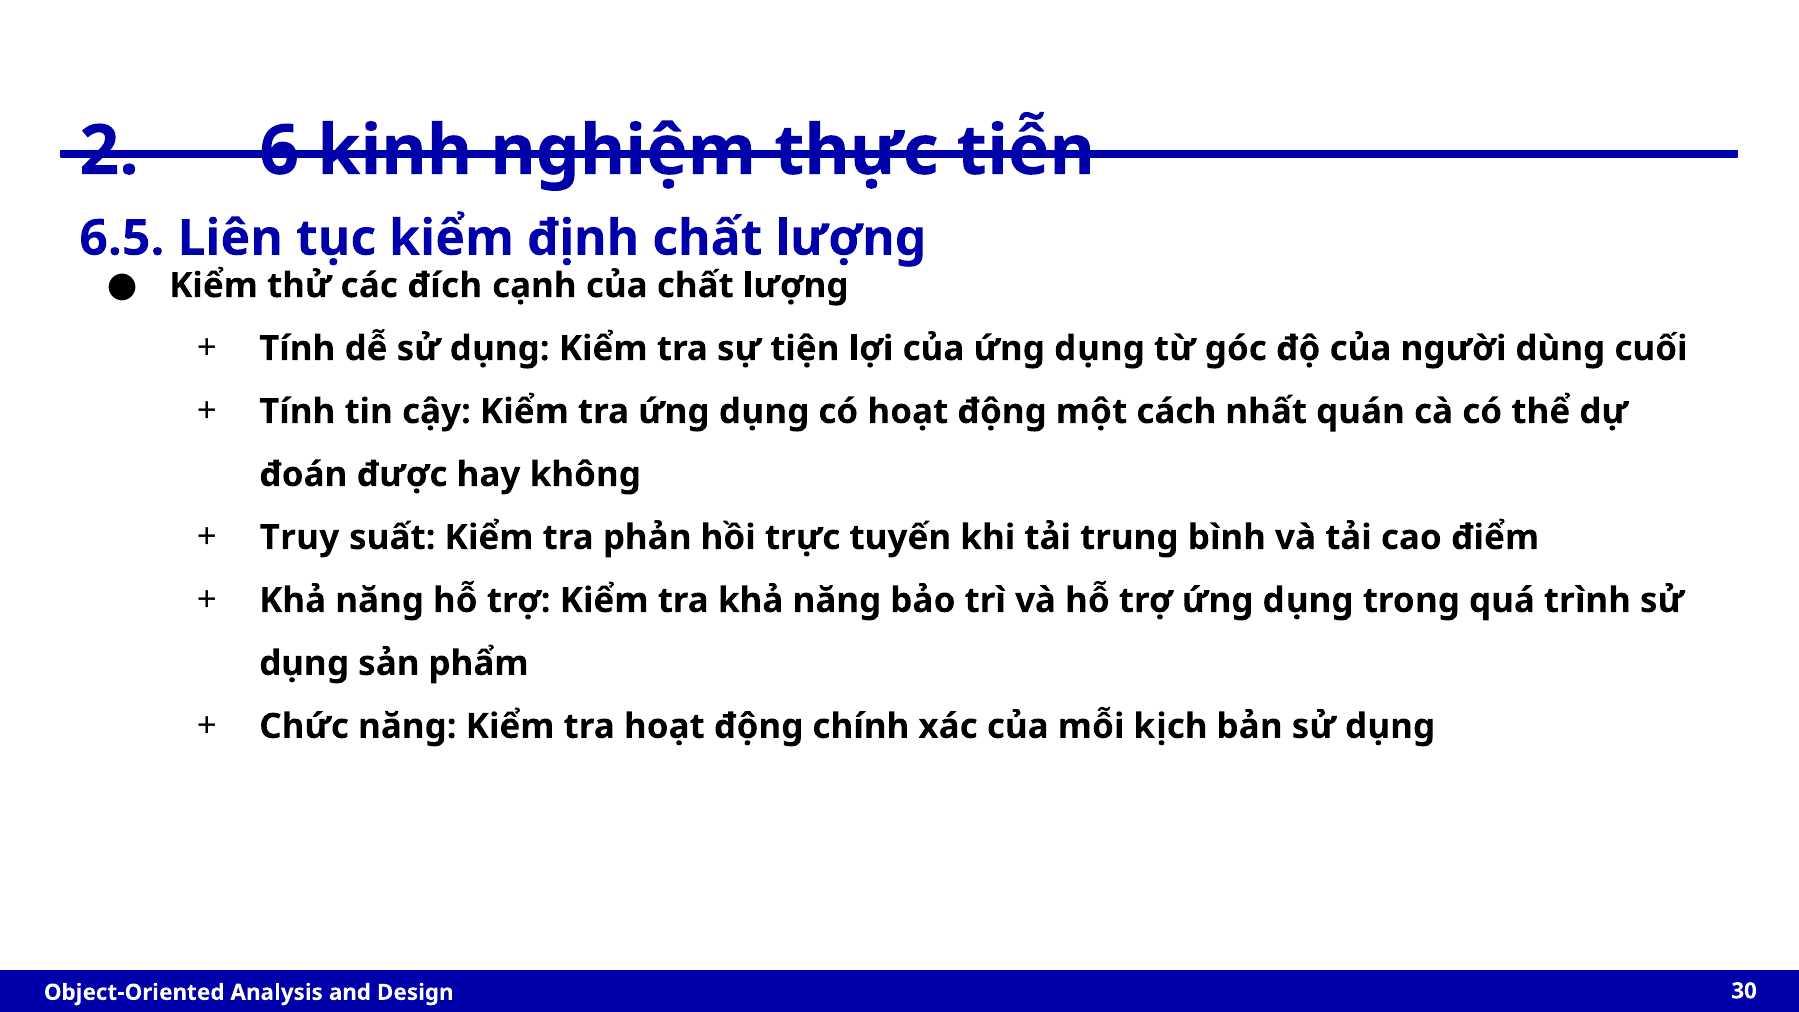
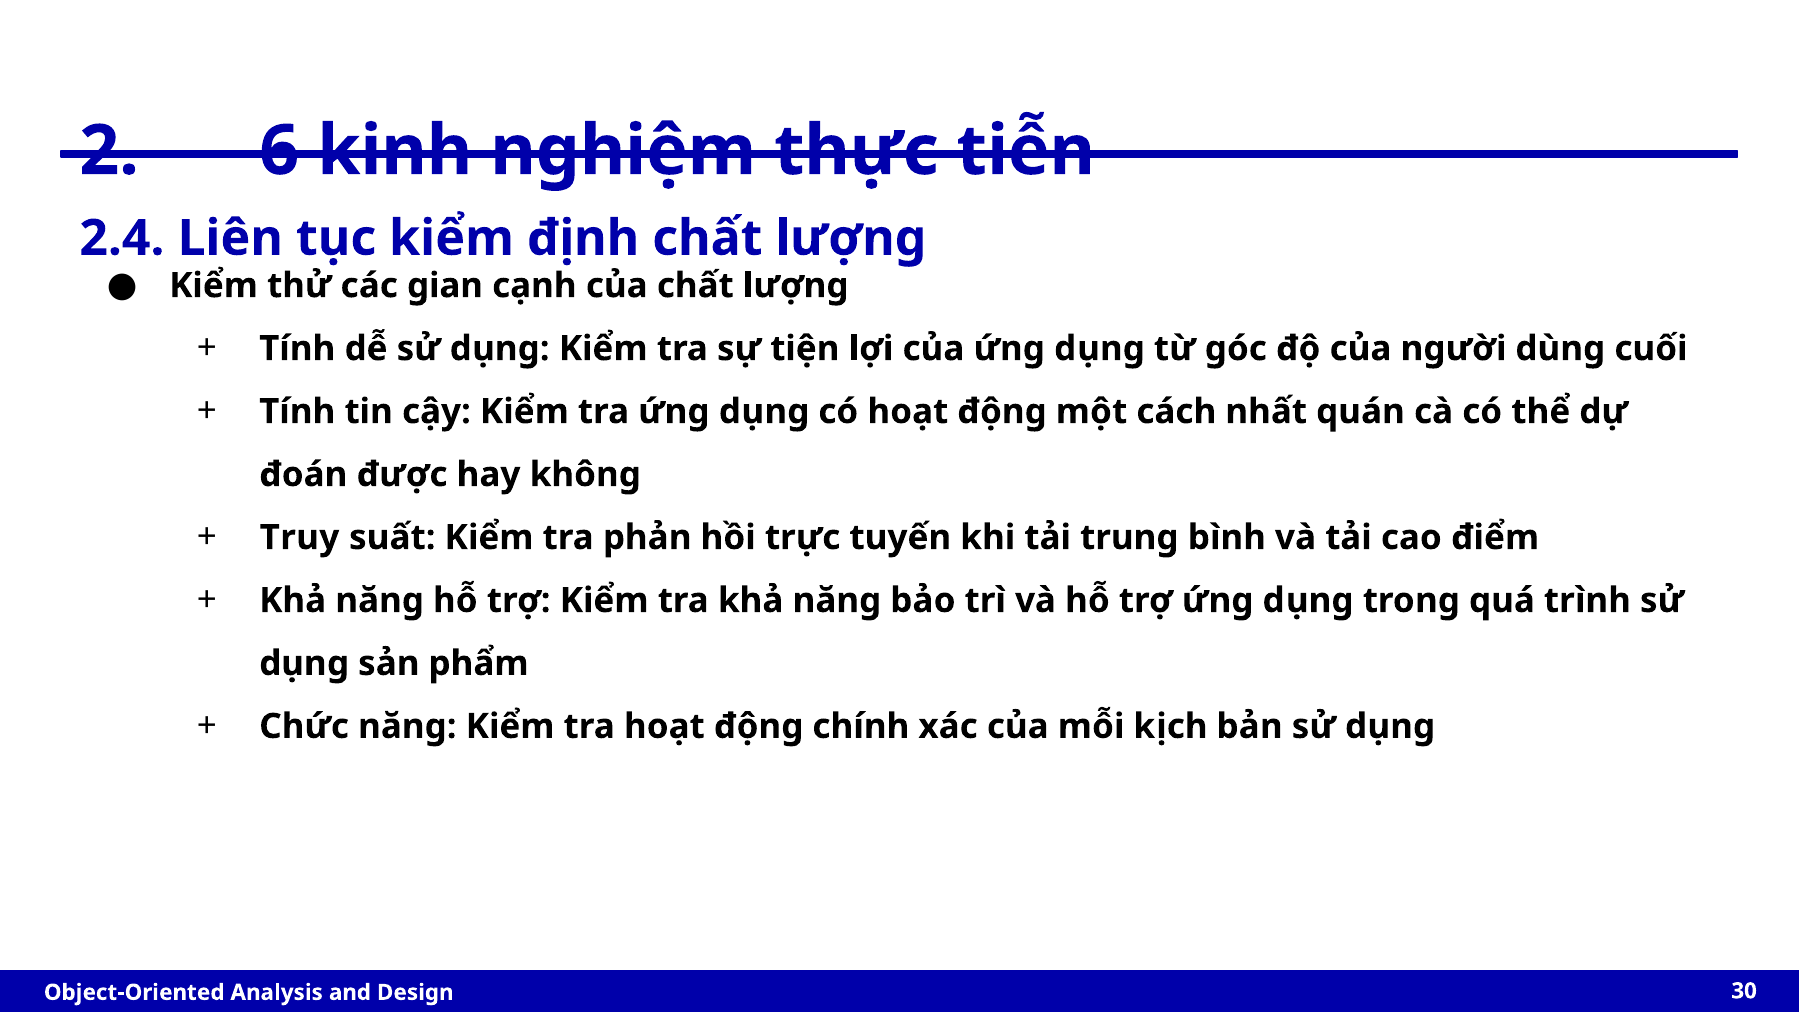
6.5: 6.5 -> 2.4 (122, 238)
đích: đích -> gian (445, 286)
